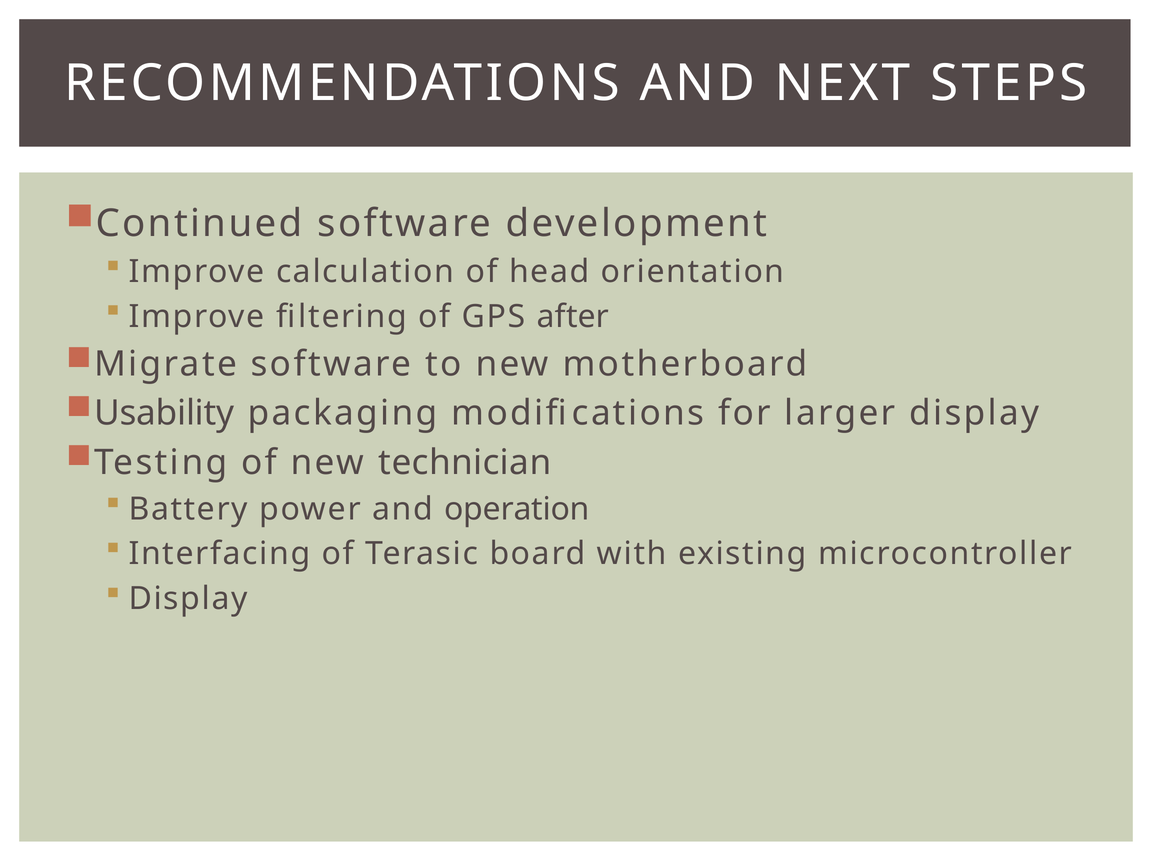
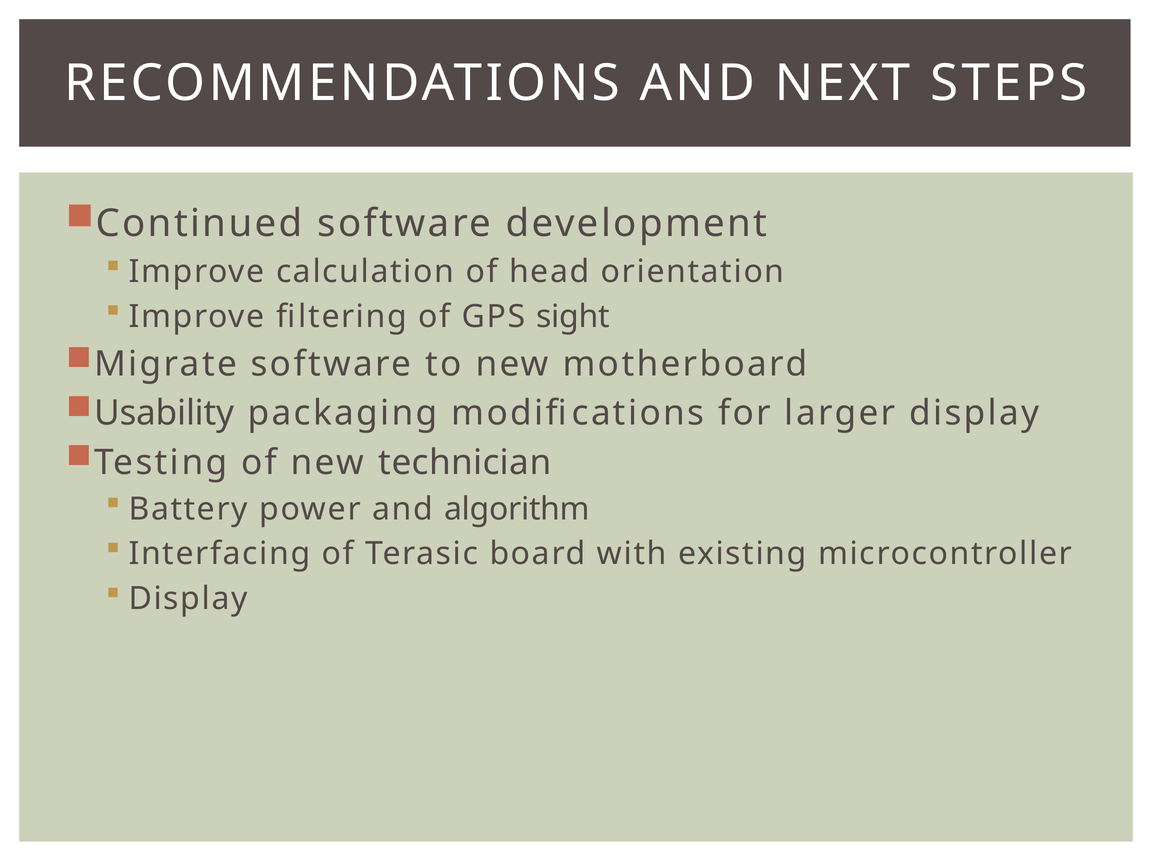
after: after -> sight (573, 317)
operation: operation -> algorithm (517, 509)
